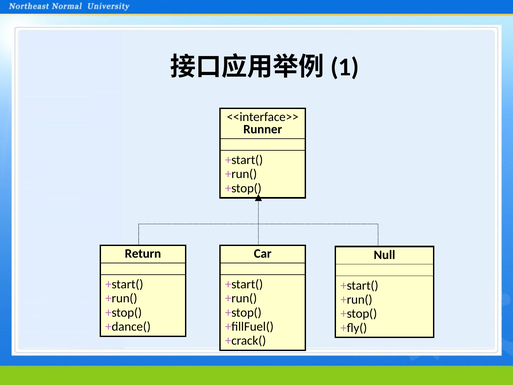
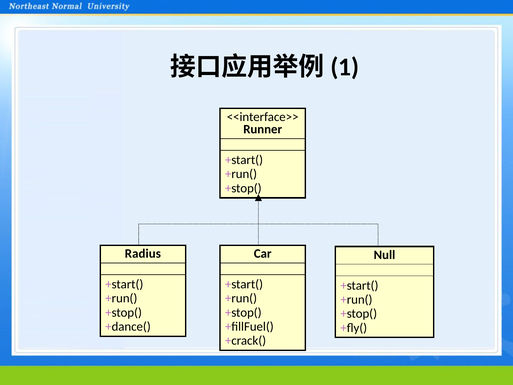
Return: Return -> Radius (143, 254)
